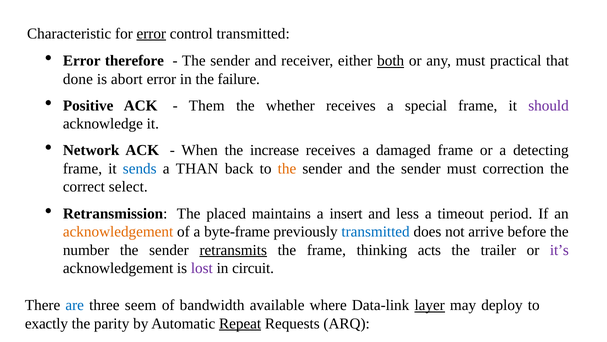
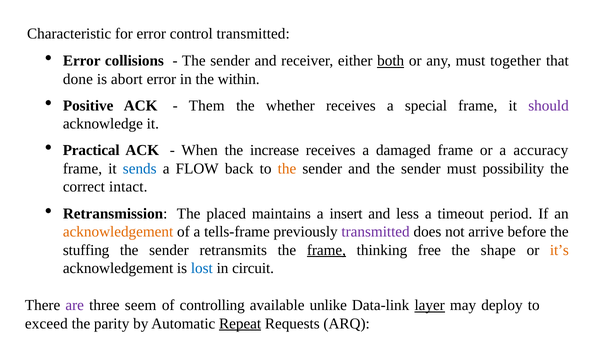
error underline: present -> none (151, 34)
therefore: therefore -> collisions (134, 61)
practical: practical -> together (516, 61)
failure: failure -> within (239, 79)
Network: Network -> Practical (91, 150)
detecting: detecting -> accuracy (541, 150)
THAN: THAN -> FLOW (197, 168)
correction: correction -> possibility (513, 168)
select: select -> intact (128, 187)
byte-frame: byte-frame -> tells-frame (237, 231)
transmitted colour: blue -> purple (376, 231)
number: number -> stuffing (86, 250)
retransmits underline: present -> none (233, 250)
frame underline: none -> present (326, 250)
acts: acts -> free (429, 250)
trailer: trailer -> shape (498, 250)
it’s colour: purple -> orange (559, 250)
lost colour: purple -> blue (202, 268)
are colour: blue -> purple (75, 305)
bandwidth: bandwidth -> controlling (212, 305)
where: where -> unlike (328, 305)
exactly: exactly -> exceed (46, 323)
